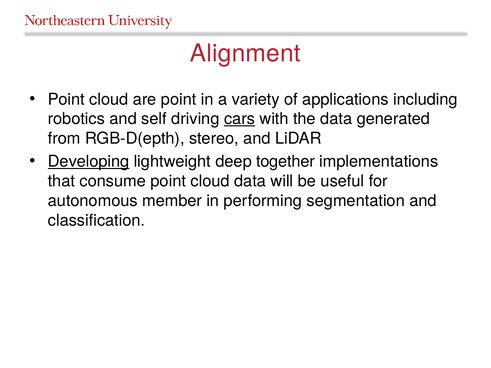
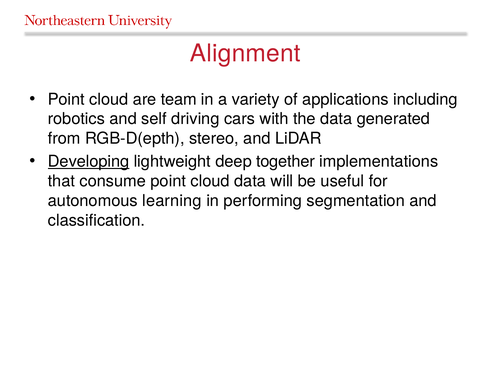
are point: point -> team (179, 99)
cars underline: present -> none (240, 119)
member: member -> learning (172, 201)
